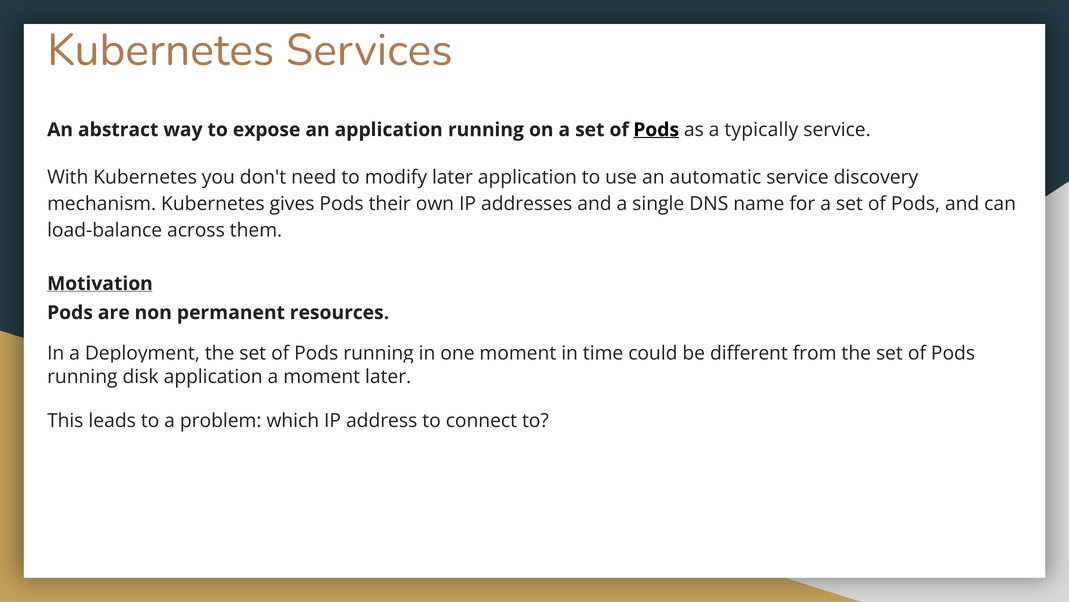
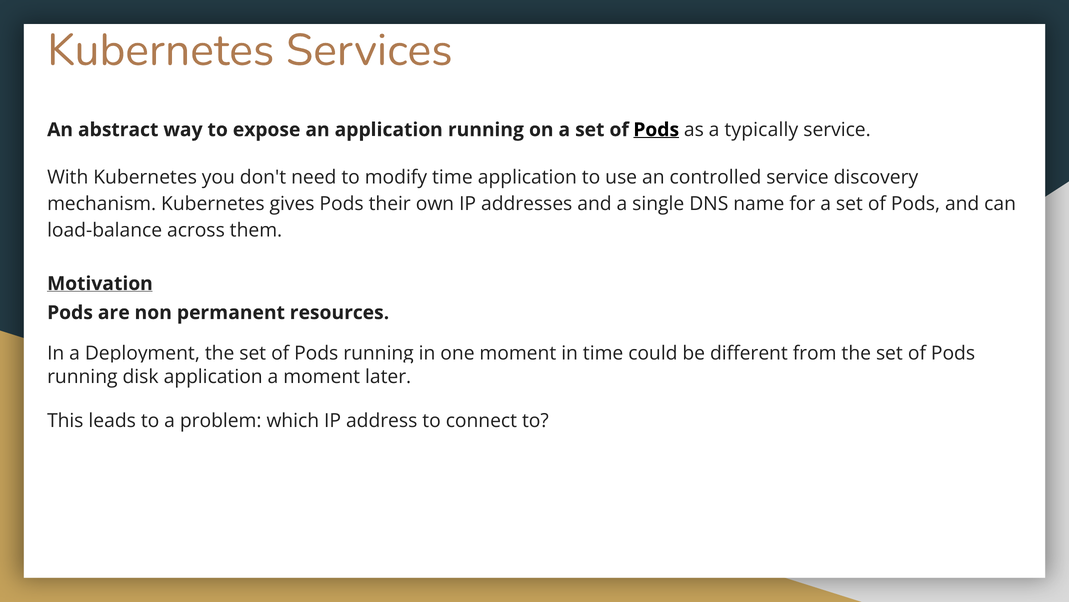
modify later: later -> time (452, 177)
automatic: automatic -> controlled (715, 177)
